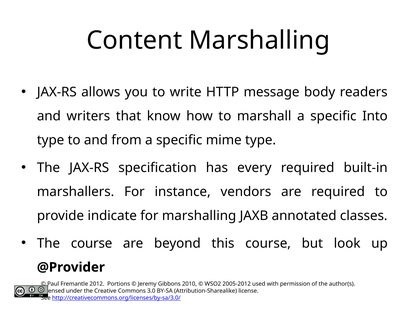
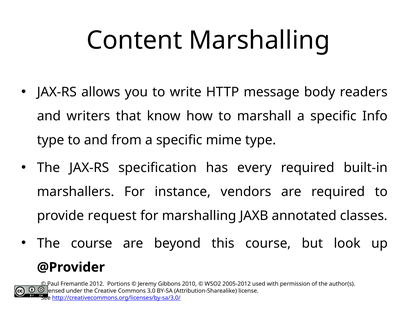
Into: Into -> Info (375, 116)
indicate: indicate -> request (112, 215)
